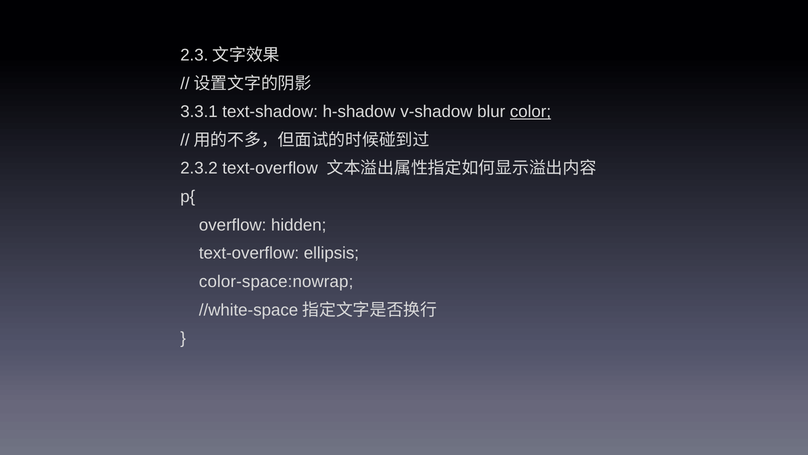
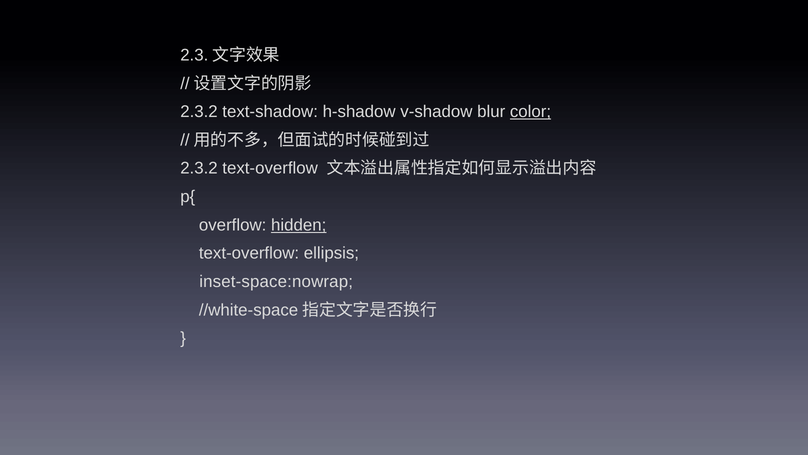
3.3.1: 3.3.1 -> 2.3.2 (199, 112)
hidden underline: none -> present (299, 225)
color-space:nowrap: color-space:nowrap -> inset-space:nowrap (276, 281)
